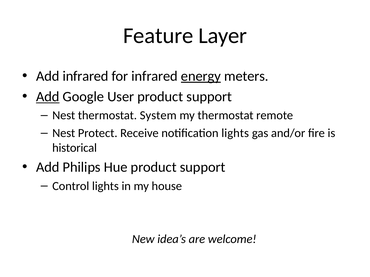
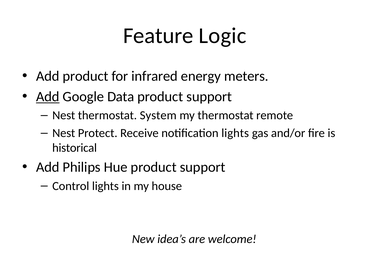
Layer: Layer -> Logic (223, 36)
Add infrared: infrared -> product (86, 76)
energy underline: present -> none (201, 76)
User: User -> Data (121, 97)
